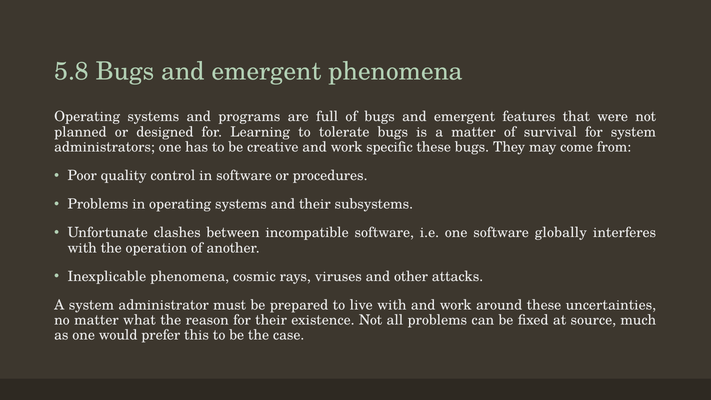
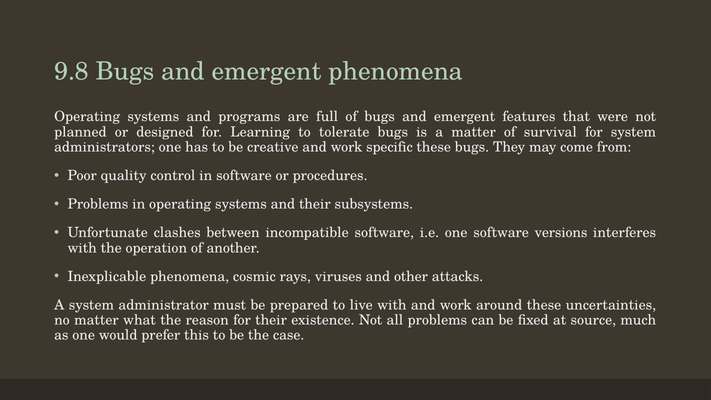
5.8: 5.8 -> 9.8 (72, 72)
globally: globally -> versions (561, 233)
